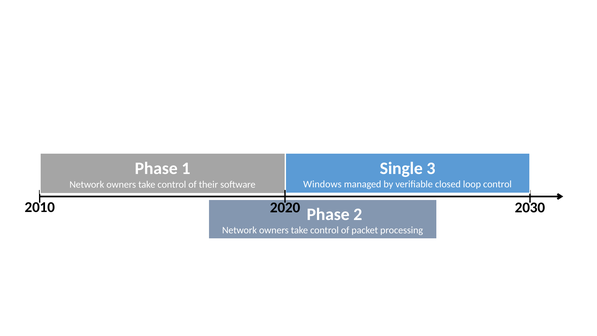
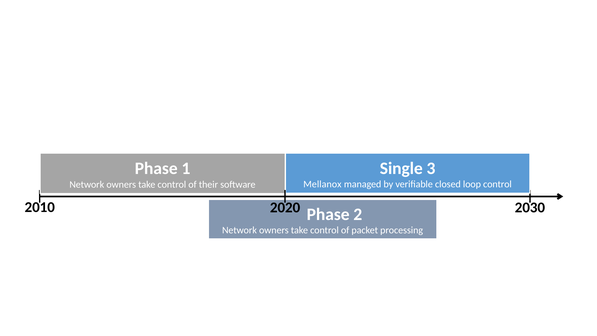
Windows: Windows -> Mellanox (322, 184)
